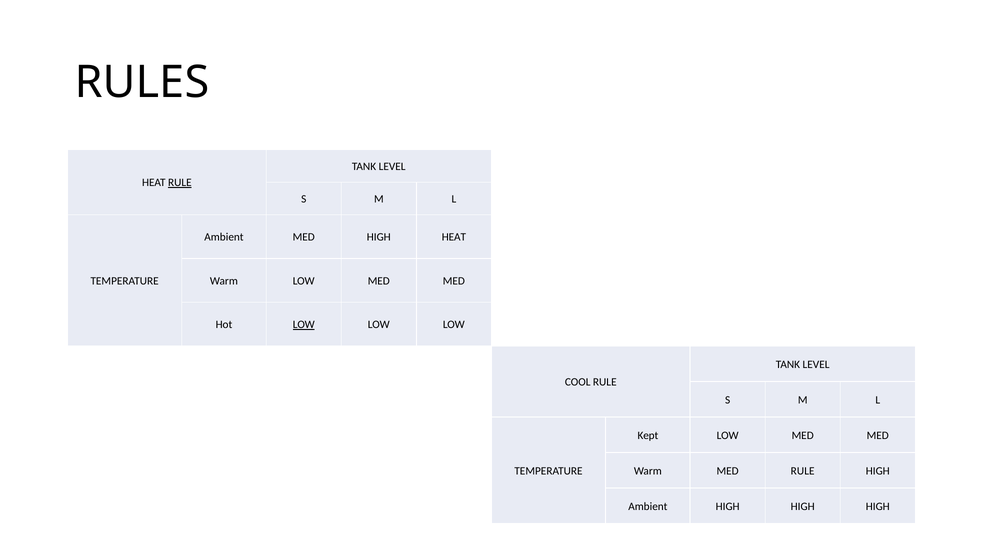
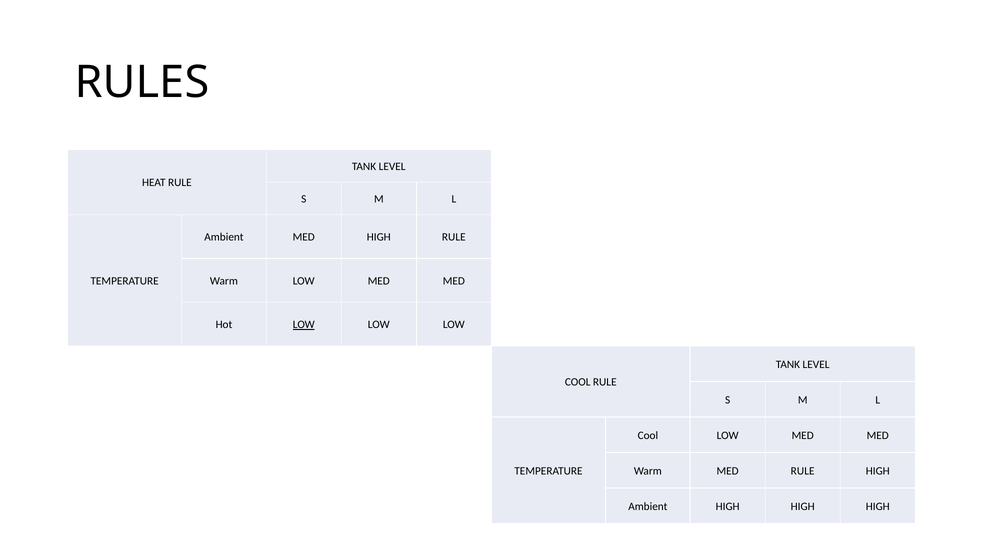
RULE underline: present -> none (180, 183)
HIGH HEAT: HEAT -> RULE (454, 237)
Kept: Kept -> Cool (648, 435)
